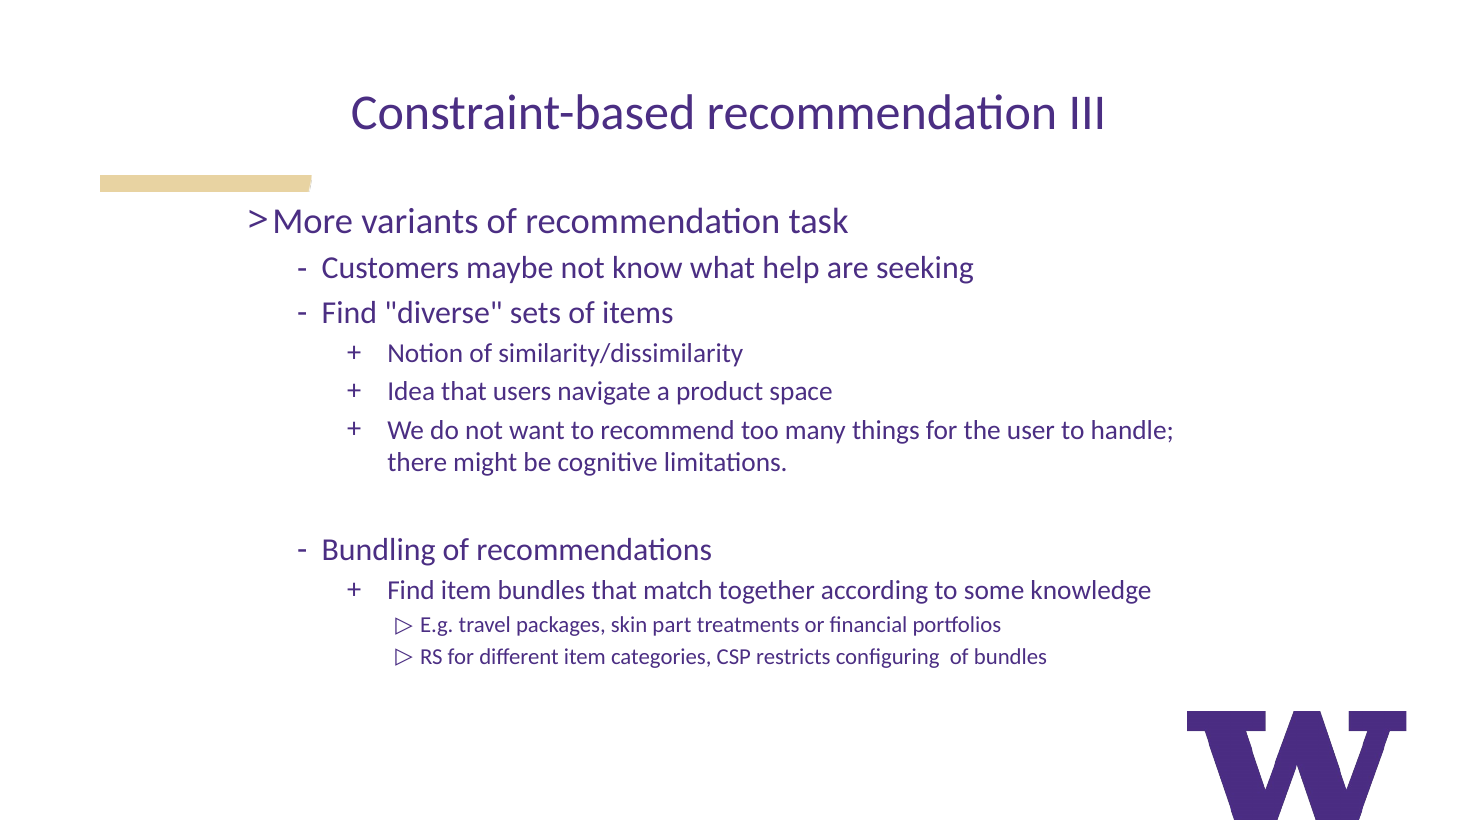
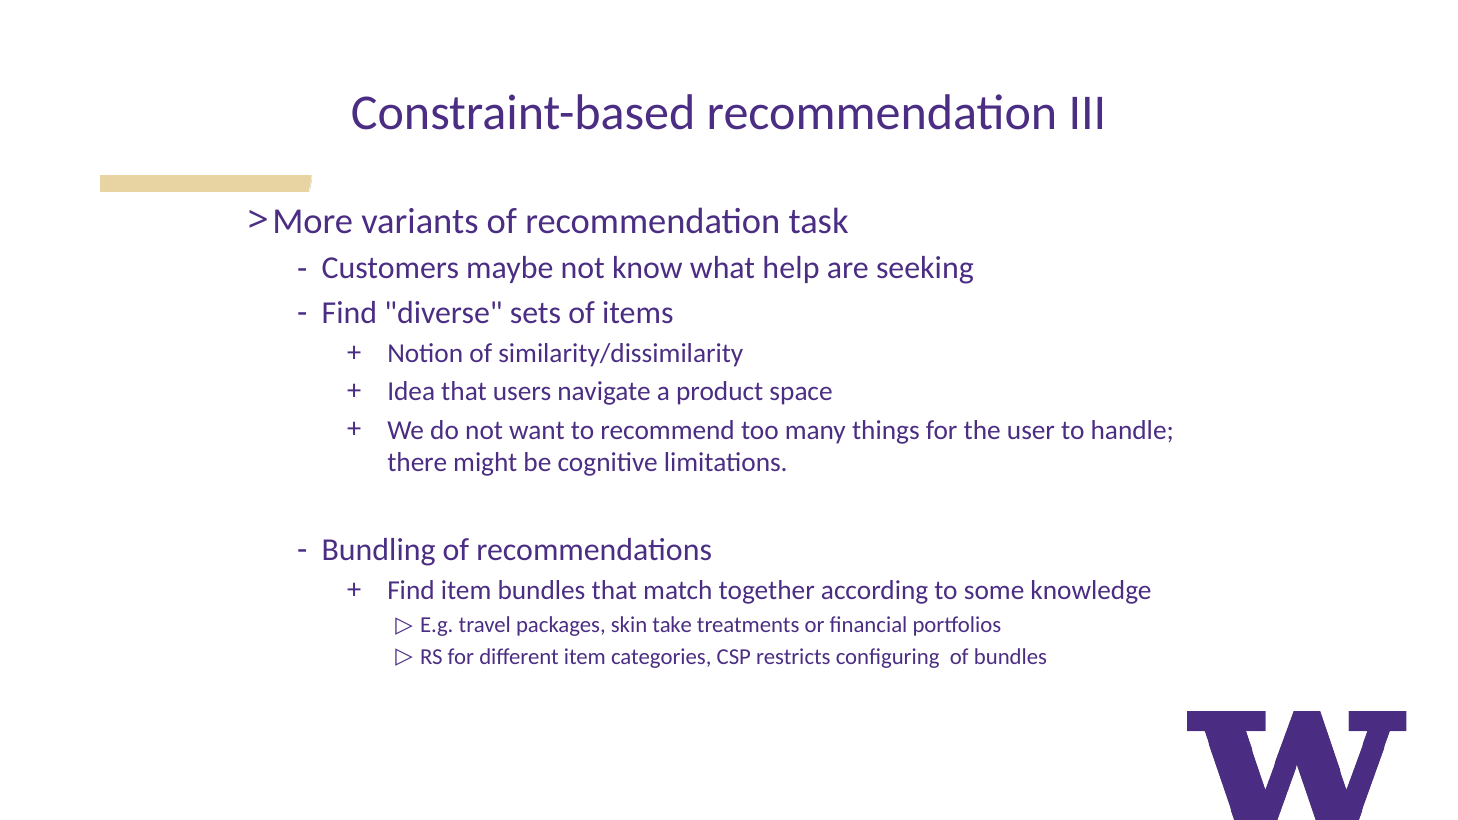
part: part -> take (672, 625)
